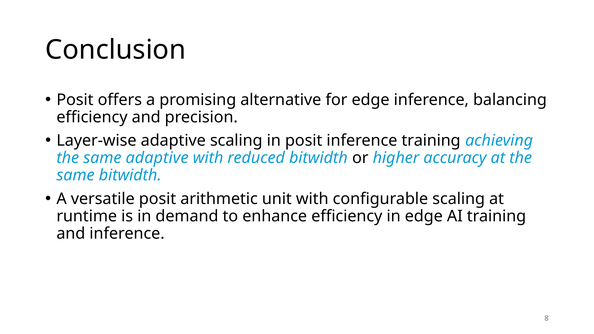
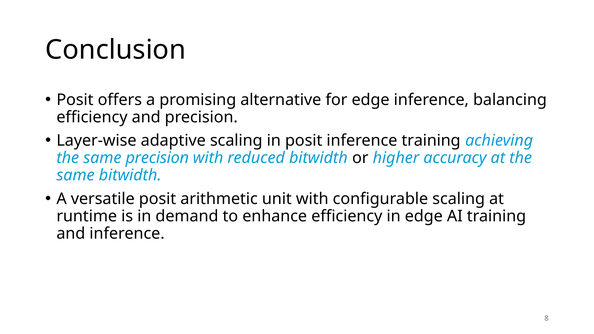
same adaptive: adaptive -> precision (157, 158)
